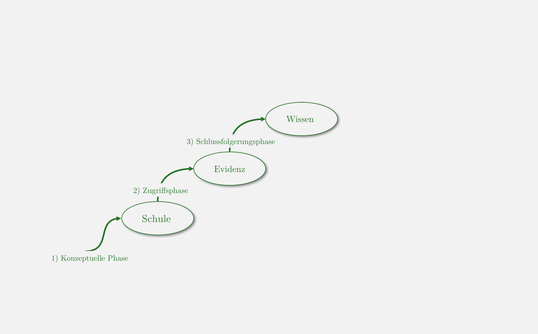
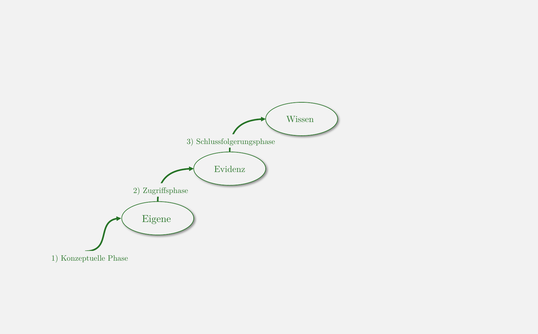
Schule: Schule -> Eigene (156, 219)
